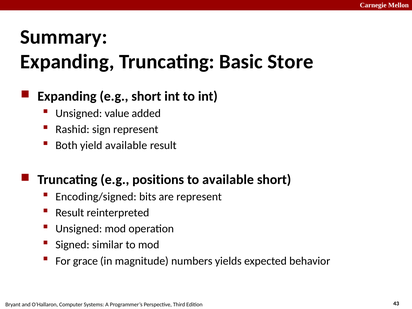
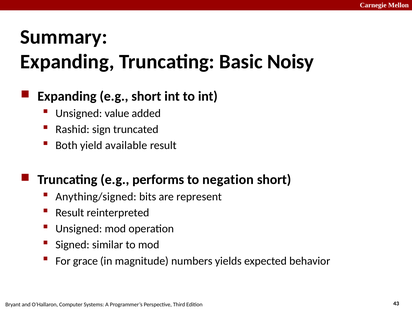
Store: Store -> Noisy (291, 62)
sign represent: represent -> truncated (136, 130)
positions: positions -> performs (158, 180)
to available: available -> negation (228, 180)
Encoding/signed: Encoding/signed -> Anything/signed (96, 197)
